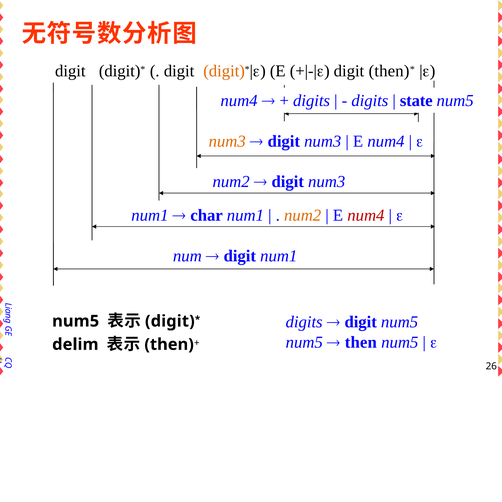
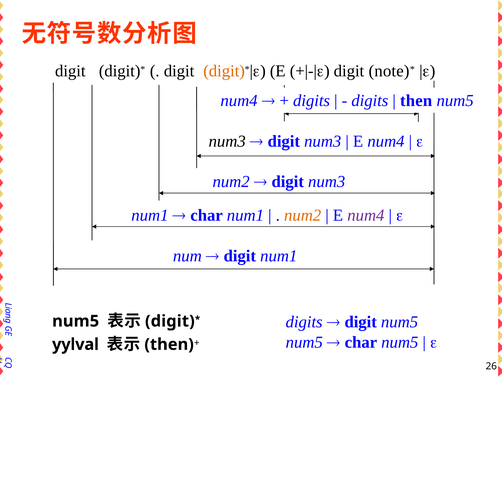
digit then: then -> note (389, 71)
state: state -> then (416, 101)
num3 colour: orange -> black (227, 141)
num4 colour: red -> purple (366, 215)
then: then -> char (361, 342)
delim: delim -> yylval (75, 344)
